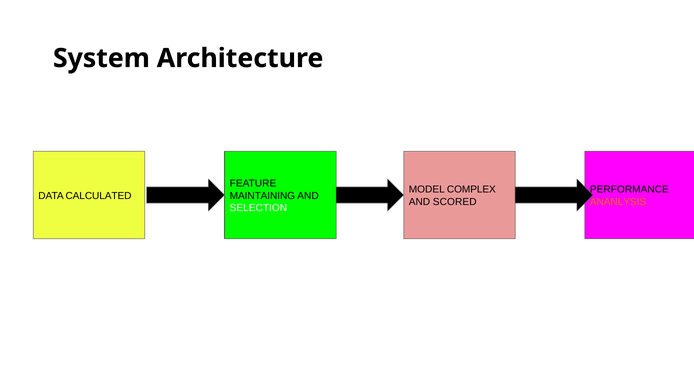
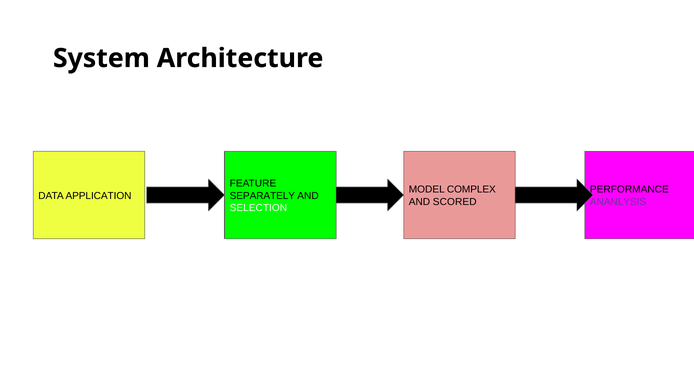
CALCULATED: CALCULATED -> APPLICATION (98, 196)
MAINTAINING: MAINTAINING -> SEPARATELY (262, 196)
ANANLYSIS colour: orange -> purple (618, 202)
